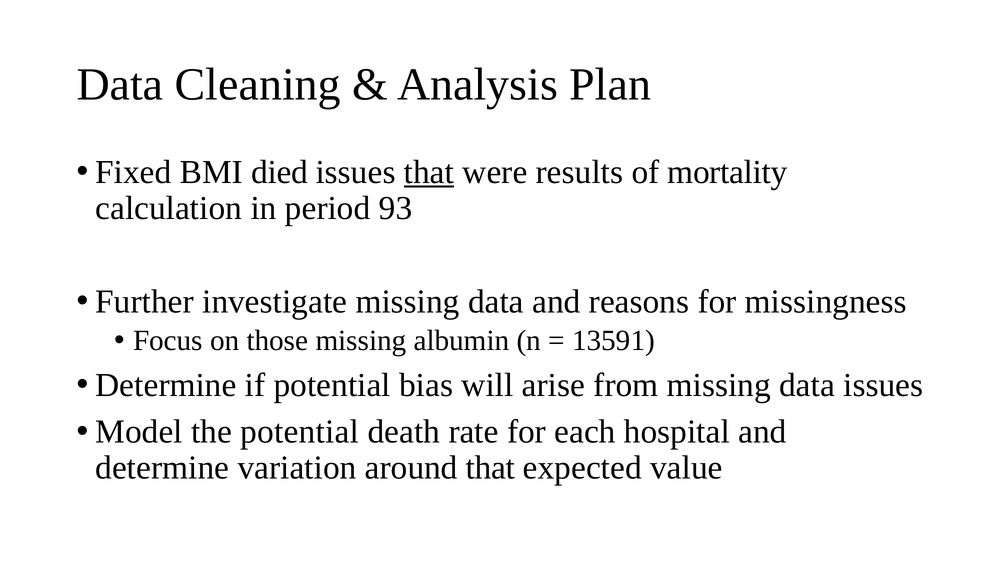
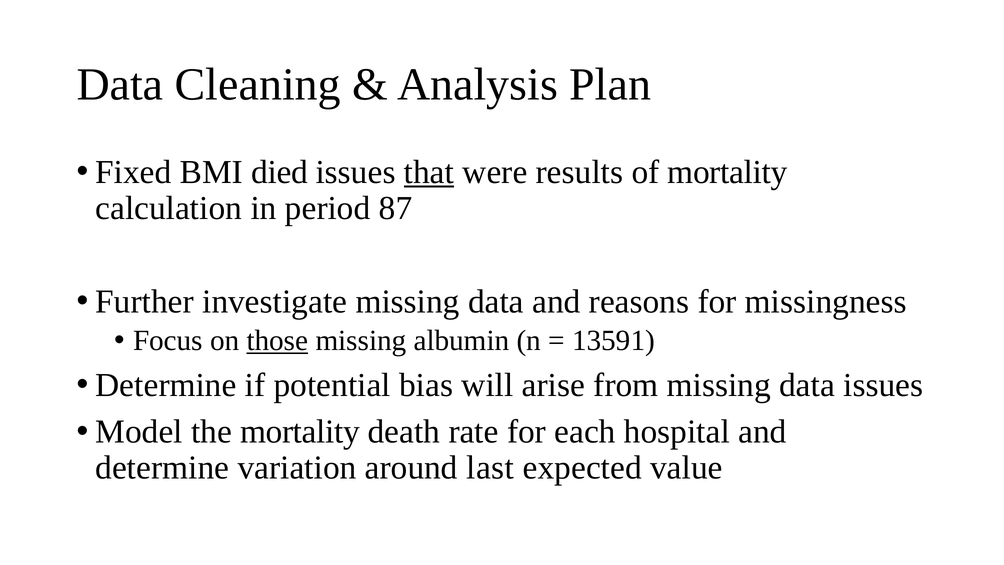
93: 93 -> 87 (396, 208)
those underline: none -> present (277, 341)
the potential: potential -> mortality (300, 431)
around that: that -> last (490, 468)
